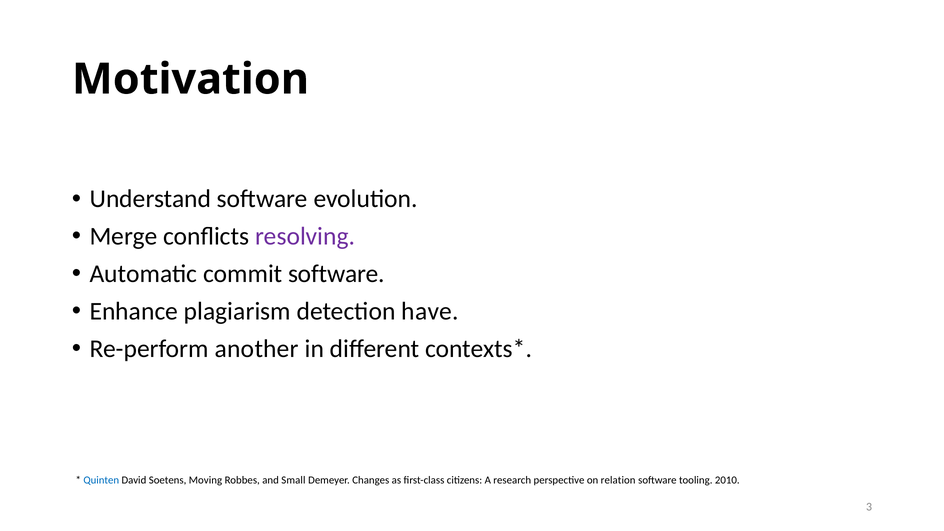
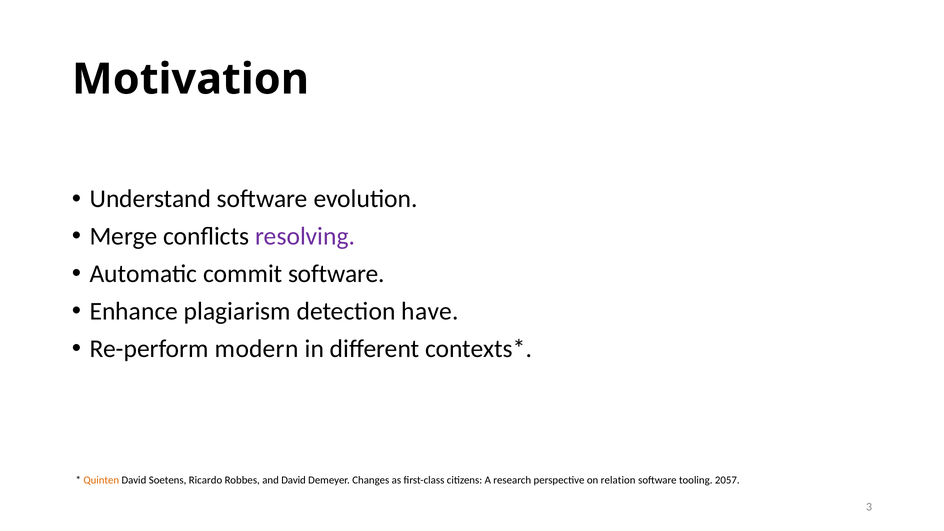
another: another -> modern (257, 349)
Quinten colour: blue -> orange (101, 480)
Moving: Moving -> Ricardo (206, 480)
and Small: Small -> David (294, 480)
2010: 2010 -> 2057 (727, 480)
